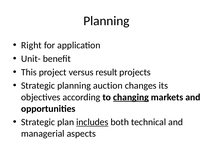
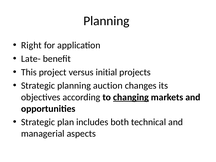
Unit-: Unit- -> Late- (31, 59)
result: result -> initial (106, 72)
includes underline: present -> none (92, 122)
